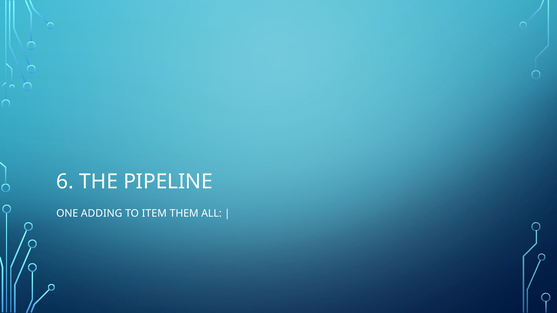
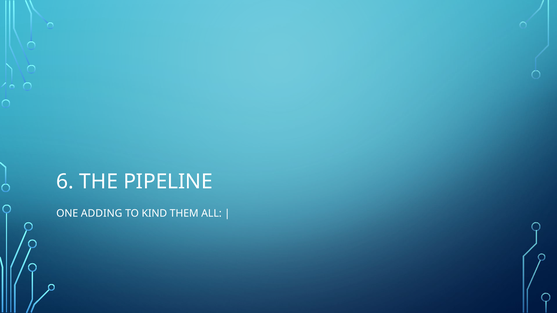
ITEM: ITEM -> KIND (154, 214)
